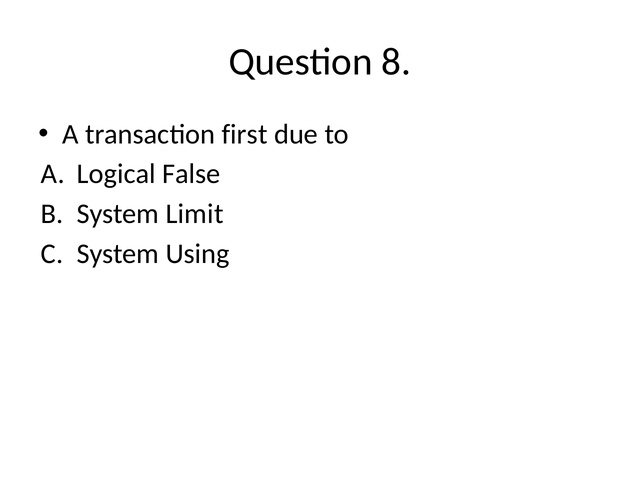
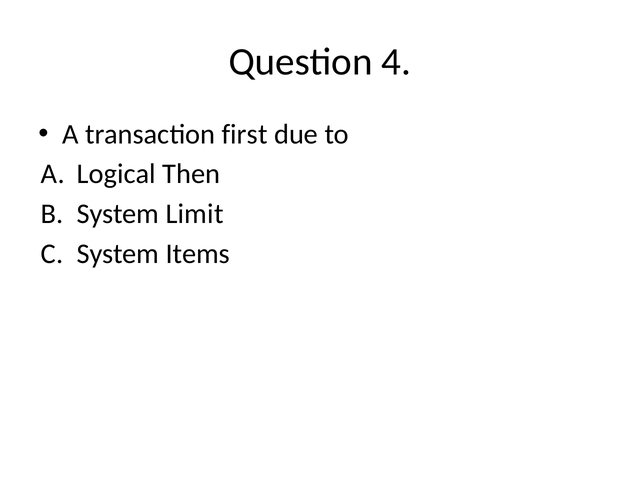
8: 8 -> 4 (396, 62)
False: False -> Then (191, 174)
Using: Using -> Items (198, 254)
